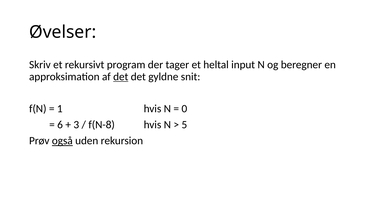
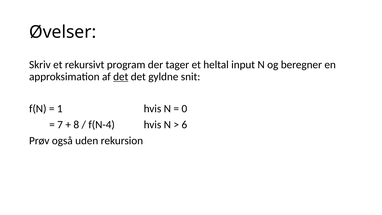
6: 6 -> 7 (60, 125)
3: 3 -> 8 (76, 125)
f(N-8: f(N-8 -> f(N-4 (102, 125)
5: 5 -> 6 (184, 125)
også underline: present -> none (62, 141)
